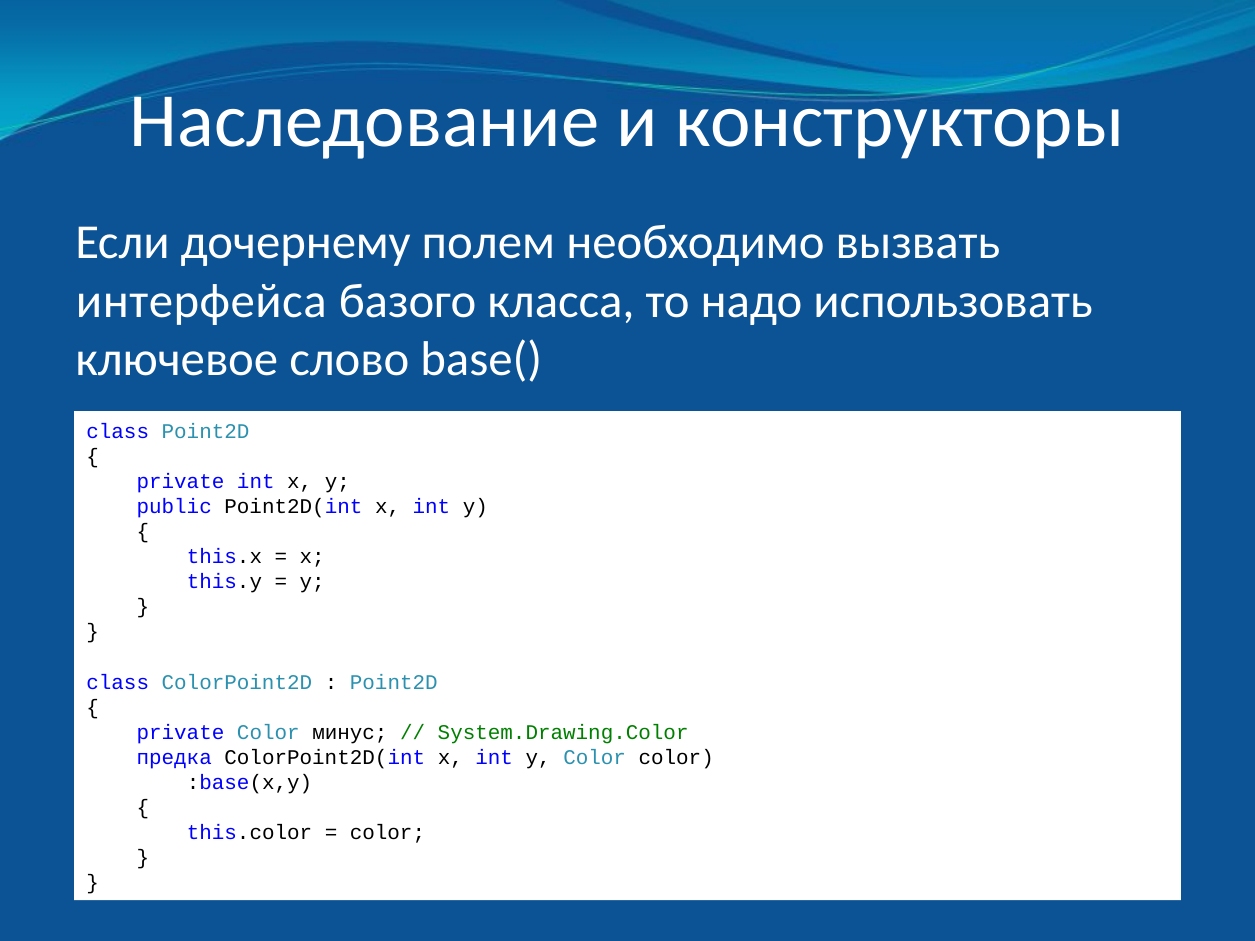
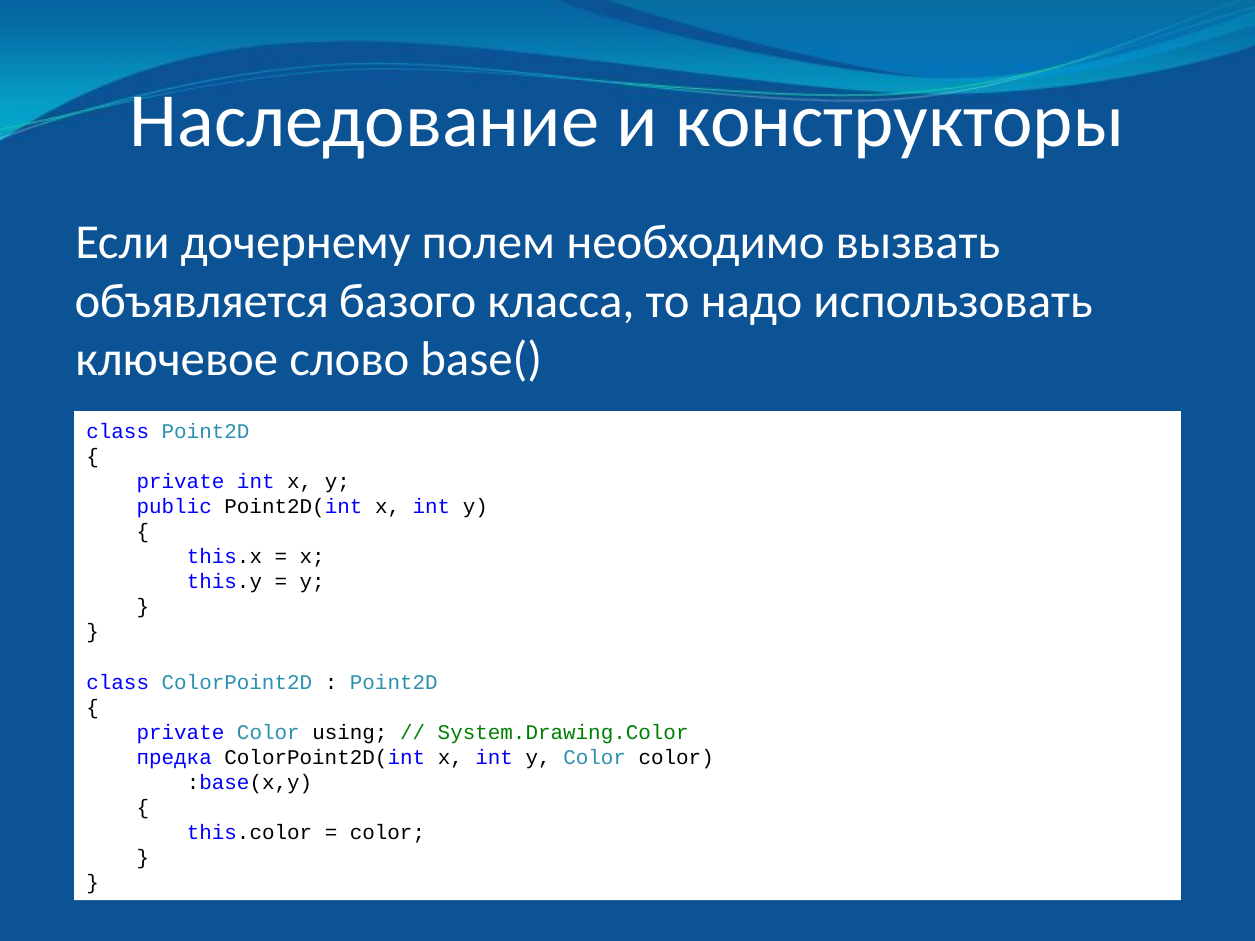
интерфейса: интерфейса -> объявляется (202, 301)
минус: минус -> using (350, 733)
